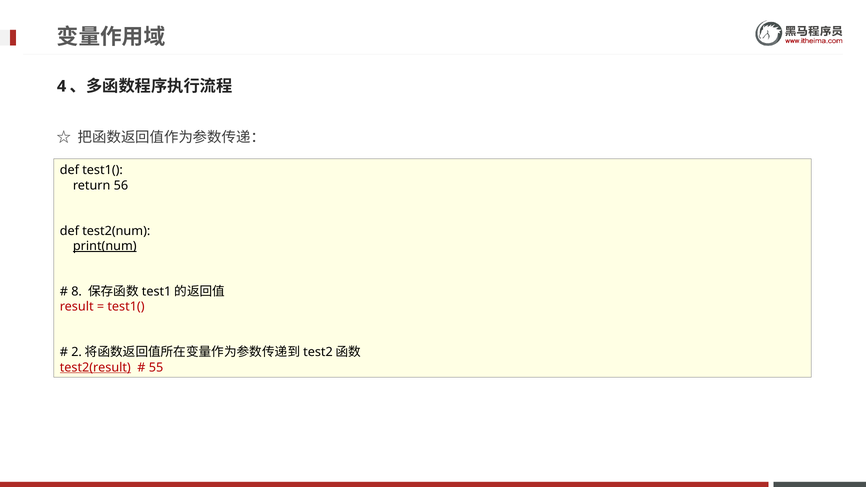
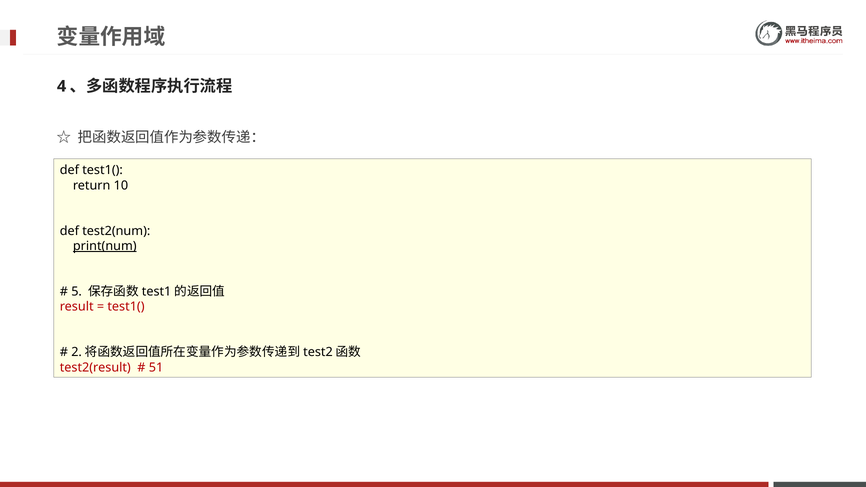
56: 56 -> 10 (121, 185)
8: 8 -> 5 (77, 292)
test2(result underline: present -> none (95, 367)
55: 55 -> 51 (156, 367)
